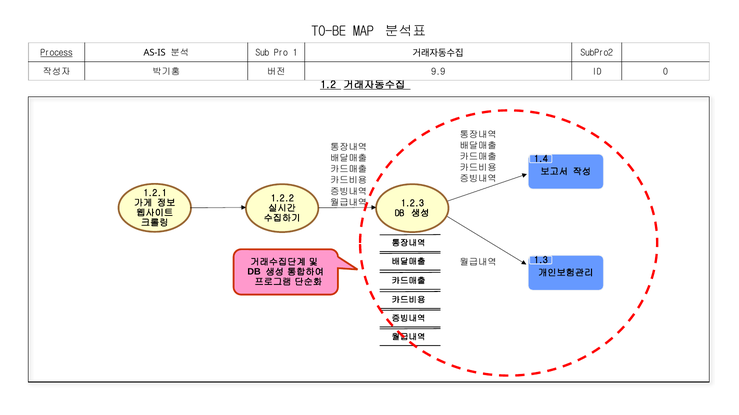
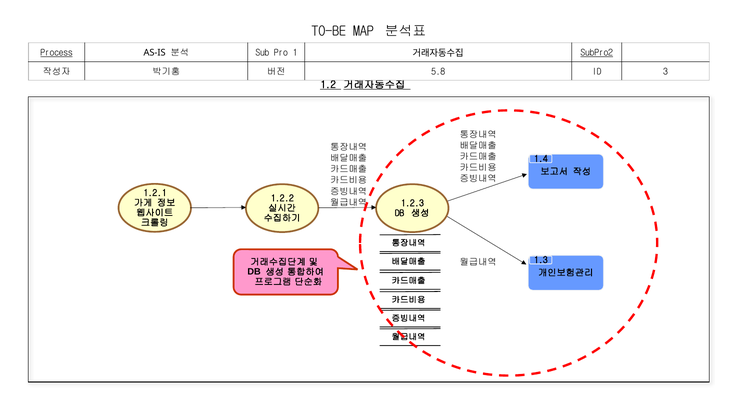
SubPro2 underline: none -> present (597, 53)
9.9: 9.9 -> 5.8 (438, 72)
0: 0 -> 3 (665, 72)
